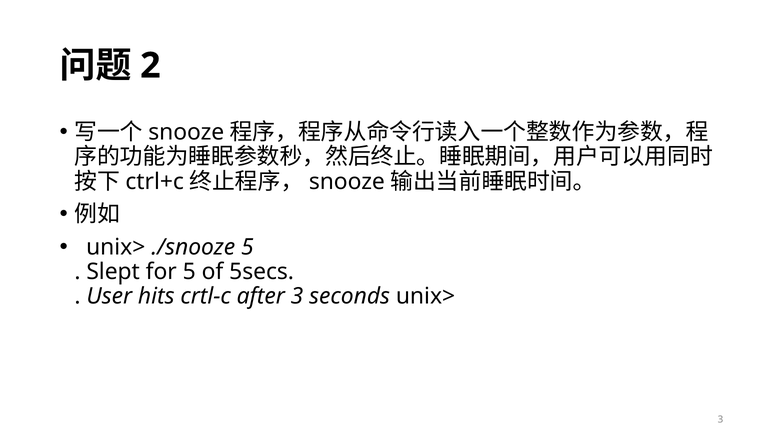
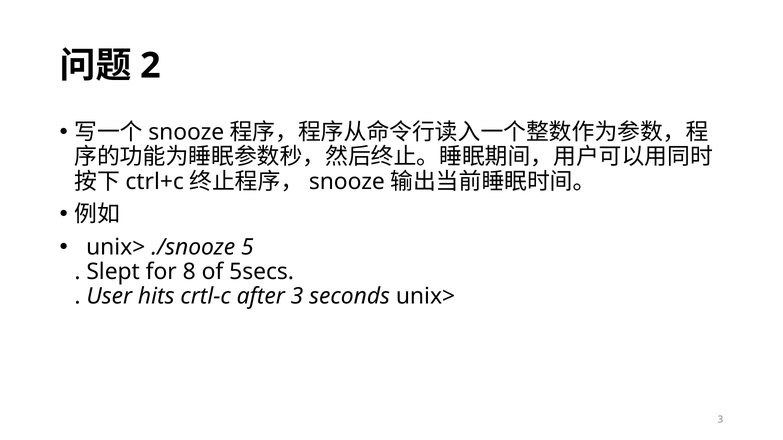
for 5: 5 -> 8 (189, 272)
